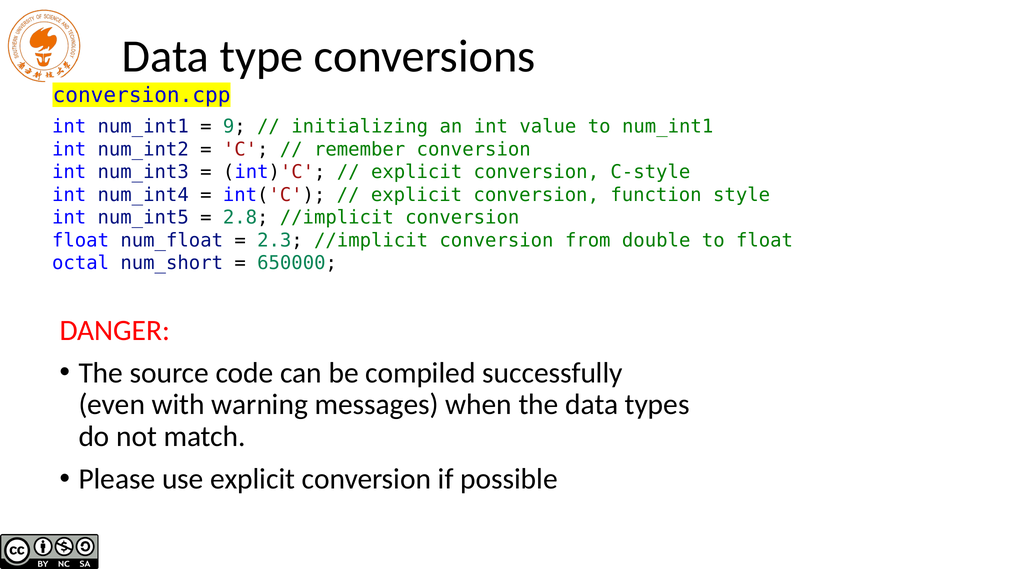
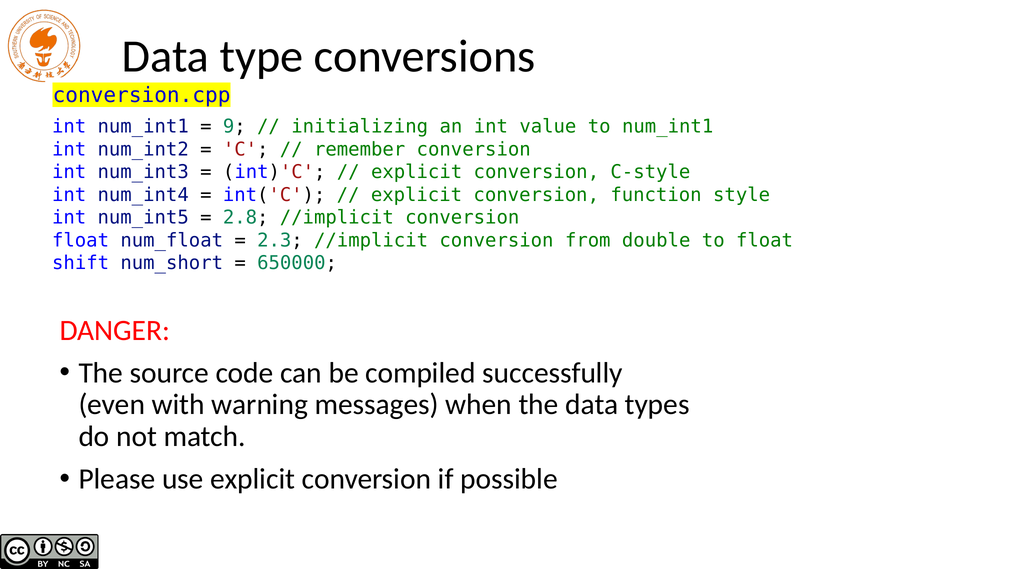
octal: octal -> shift (81, 263)
